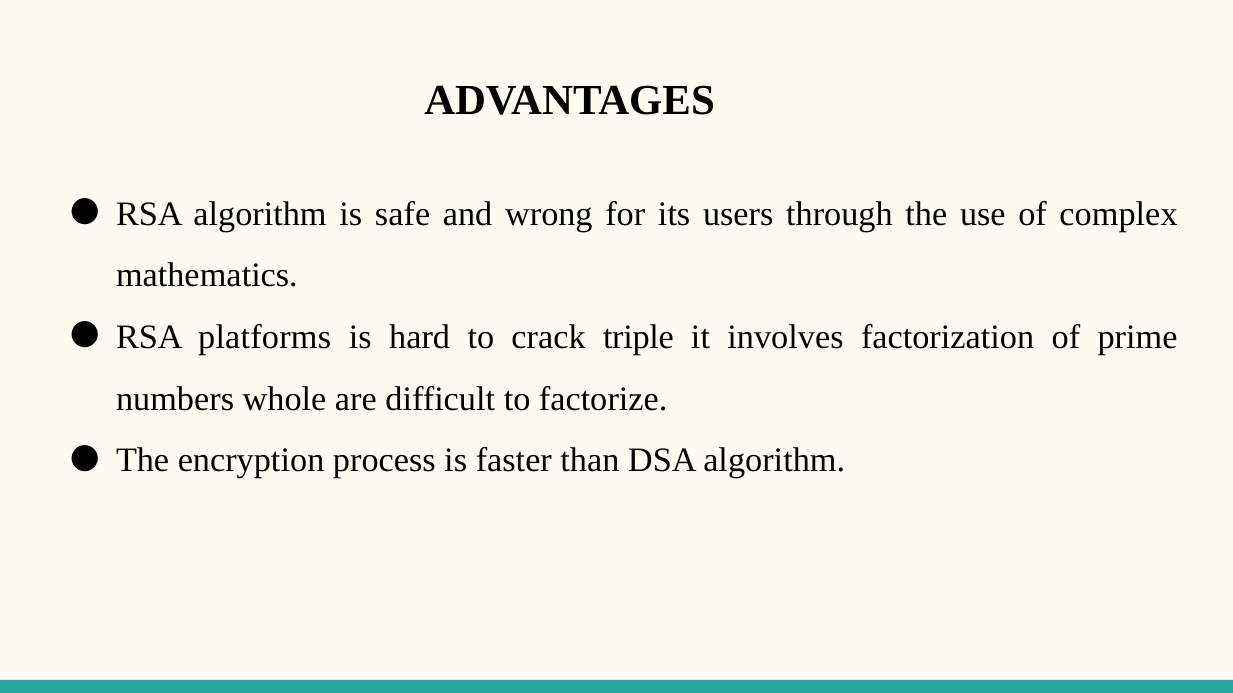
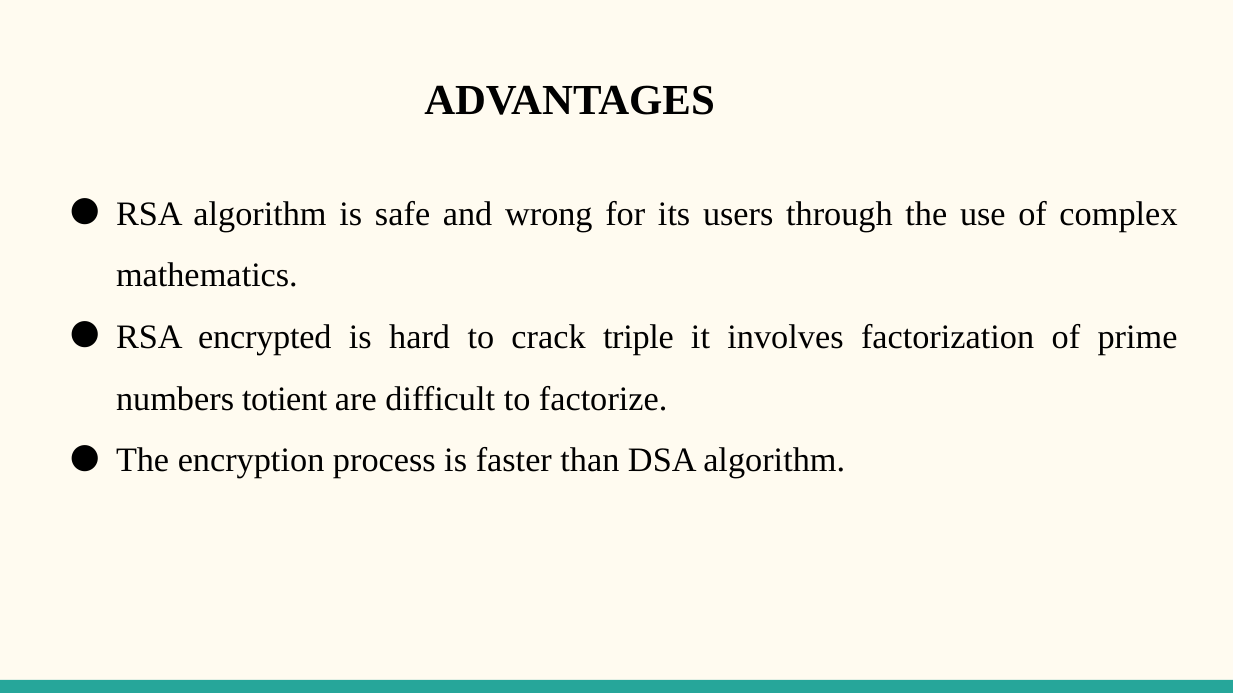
platforms: platforms -> encrypted (265, 337)
whole: whole -> totient (285, 399)
